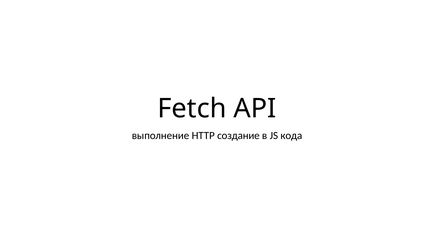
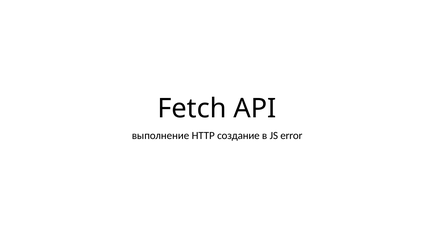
кода: кода -> error (291, 136)
